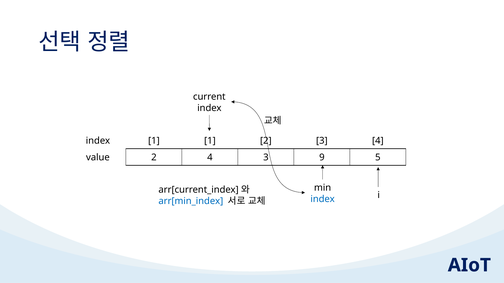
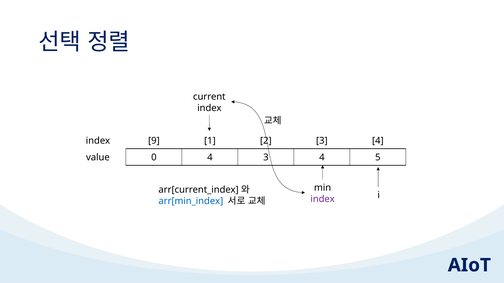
index 1: 1 -> 9 (154, 141)
value 2: 2 -> 0 (154, 158)
4 3 9: 9 -> 4 (322, 158)
index colour: blue -> purple (323, 199)
